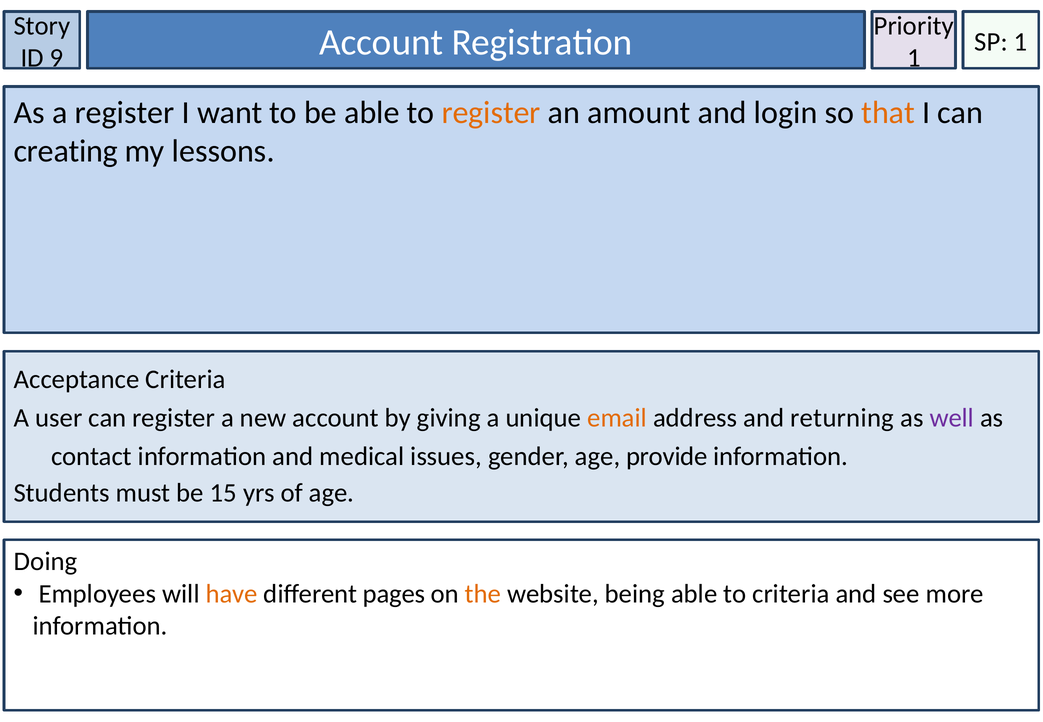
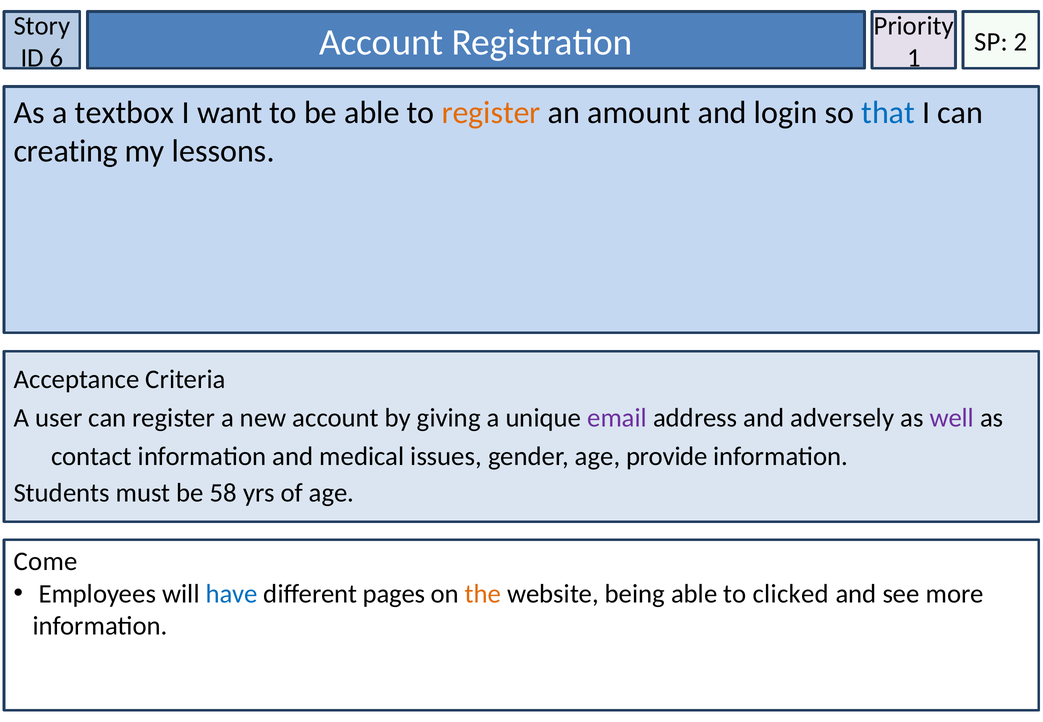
SP 1: 1 -> 2 (1021, 42)
9: 9 -> 6 (56, 58)
a register: register -> textbox (125, 113)
that colour: orange -> blue (888, 113)
email colour: orange -> purple (617, 418)
returning: returning -> adversely (842, 418)
15: 15 -> 58 (223, 493)
Doing: Doing -> Come (46, 562)
have colour: orange -> blue (232, 594)
to criteria: criteria -> clicked (791, 594)
